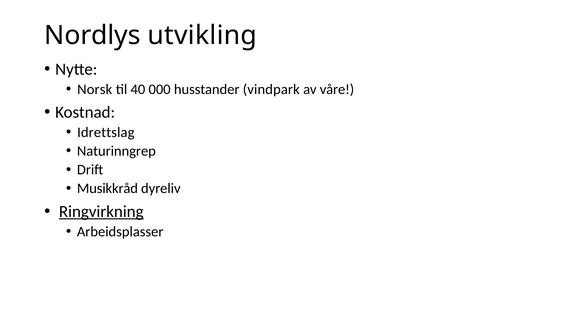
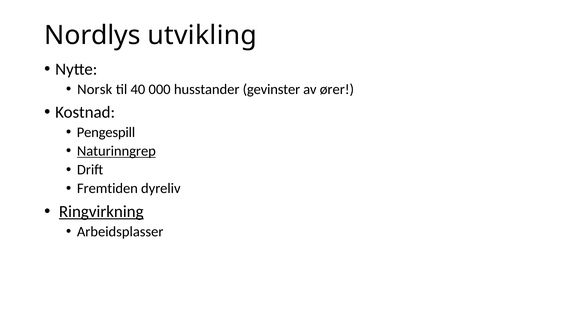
vindpark: vindpark -> gevinster (271, 89)
våre: våre -> ører (337, 89)
Idrettslag: Idrettslag -> Pengespill (106, 132)
Naturinngrep underline: none -> present (116, 151)
Musikkråd: Musikkråd -> Fremtiden (107, 188)
